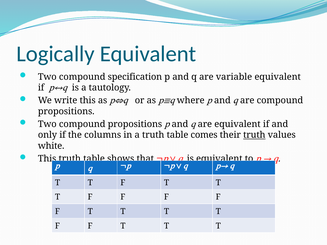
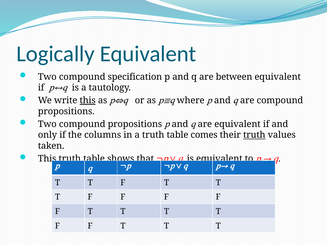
variable: variable -> between (234, 77)
this underline: none -> present (88, 101)
white: white -> taken (51, 146)
